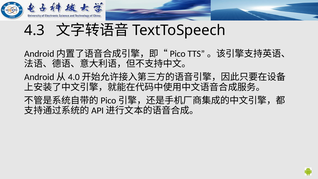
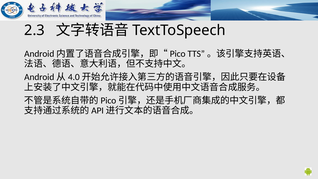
4.3: 4.3 -> 2.3 (35, 30)
